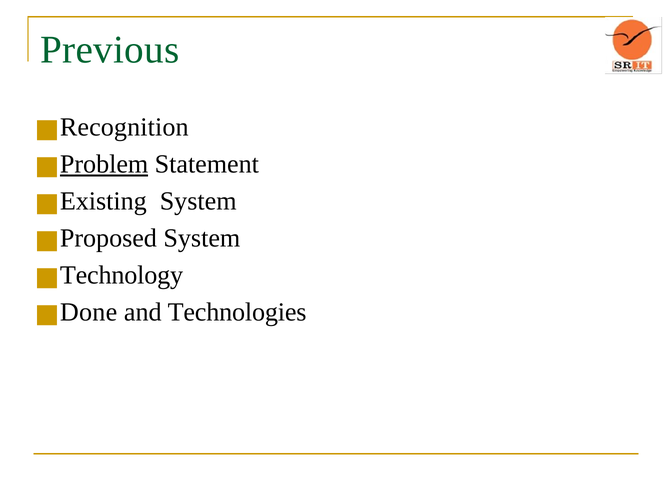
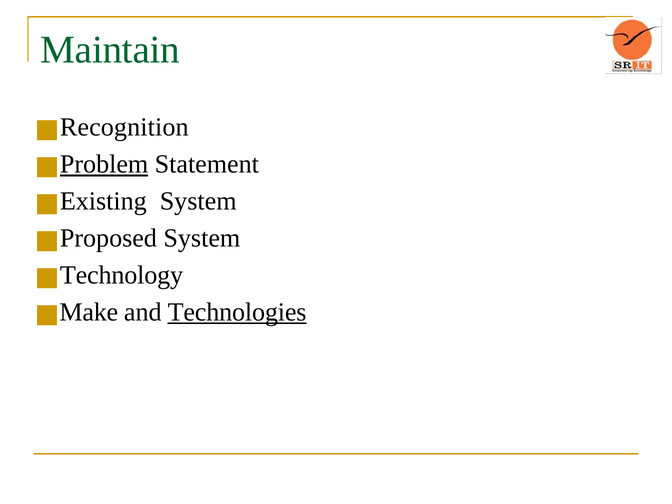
Previous: Previous -> Maintain (110, 50)
Done: Done -> Make (89, 312)
Technologies underline: none -> present (237, 312)
